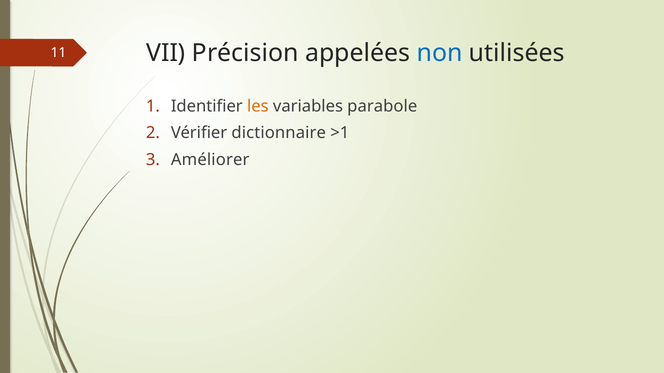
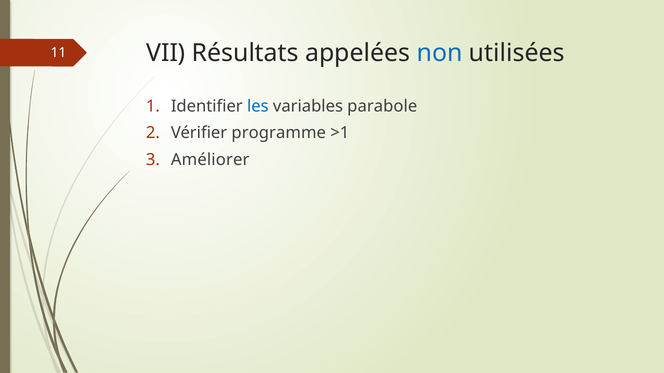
Précision: Précision -> Résultats (245, 53)
les colour: orange -> blue (258, 106)
dictionnaire: dictionnaire -> programme (279, 133)
